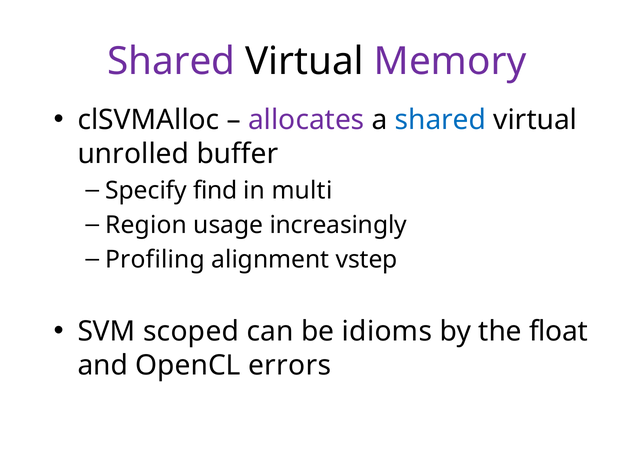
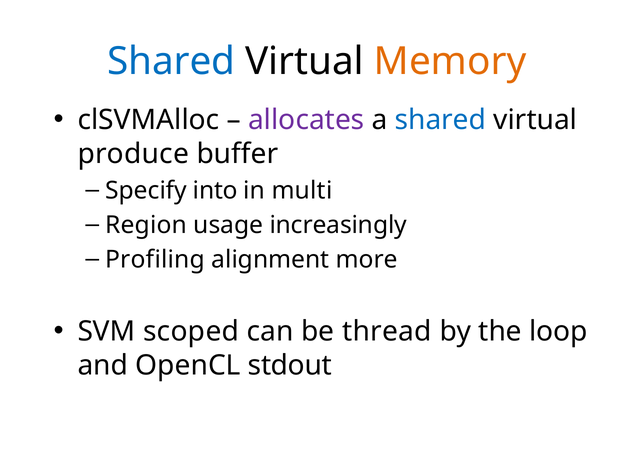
Shared colour: purple -> blue (171, 61)
Memory colour: purple -> orange (450, 61)
unrolled: unrolled -> produce (133, 154)
find: find -> into (215, 190)
vstep: vstep -> more (367, 259)
idioms: idioms -> thread (387, 331)
float: float -> loop (558, 331)
errors: errors -> stdout (290, 365)
